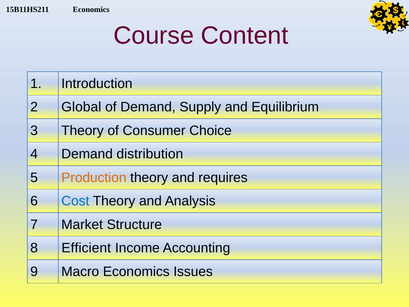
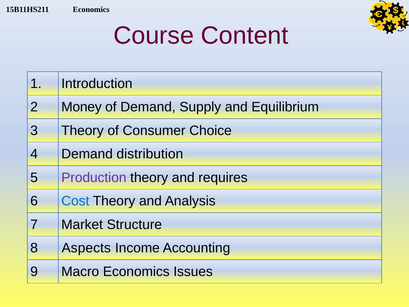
Global: Global -> Money (81, 107)
Production colour: orange -> purple (94, 177)
Efficient: Efficient -> Aspects (86, 248)
